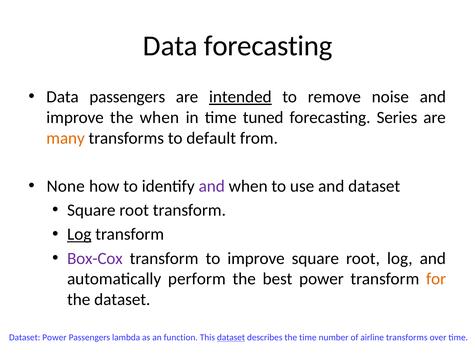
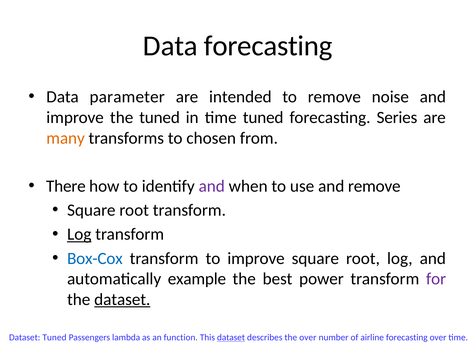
Data passengers: passengers -> parameter (127, 97)
intended underline: present -> none (240, 97)
the when: when -> tuned (160, 118)
default: default -> chosen (211, 138)
None: None -> There (66, 186)
and dataset: dataset -> remove (374, 186)
Box-Cox colour: purple -> blue (95, 259)
perform: perform -> example (197, 279)
for colour: orange -> purple (436, 279)
dataset underline: none -> present (122, 300)
Dataset Power: Power -> Tuned (54, 338)
the time: time -> over (308, 338)
airline transforms: transforms -> forecasting (407, 338)
